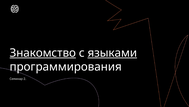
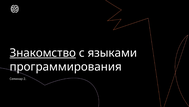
языками underline: present -> none (112, 53)
